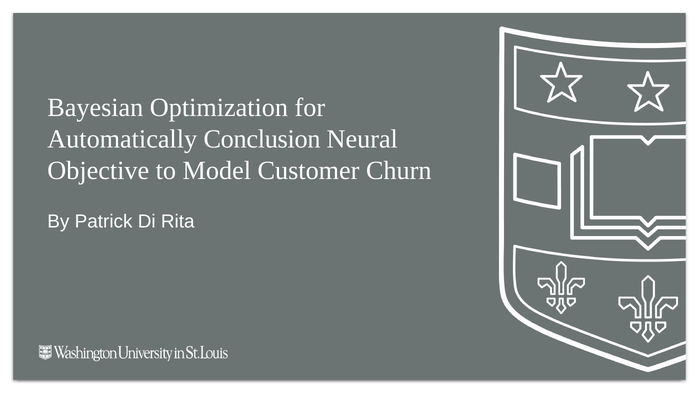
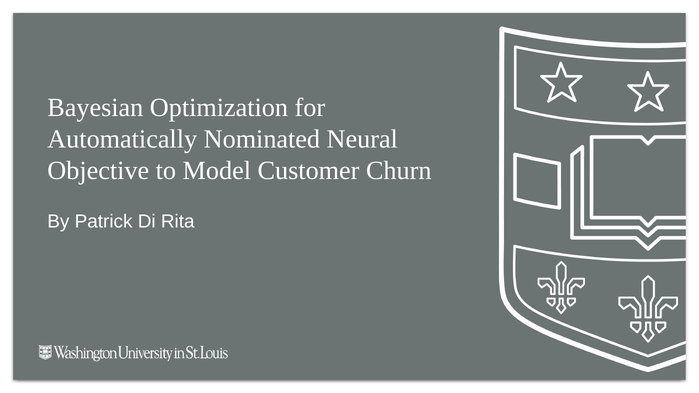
Conclusion: Conclusion -> Nominated (262, 139)
